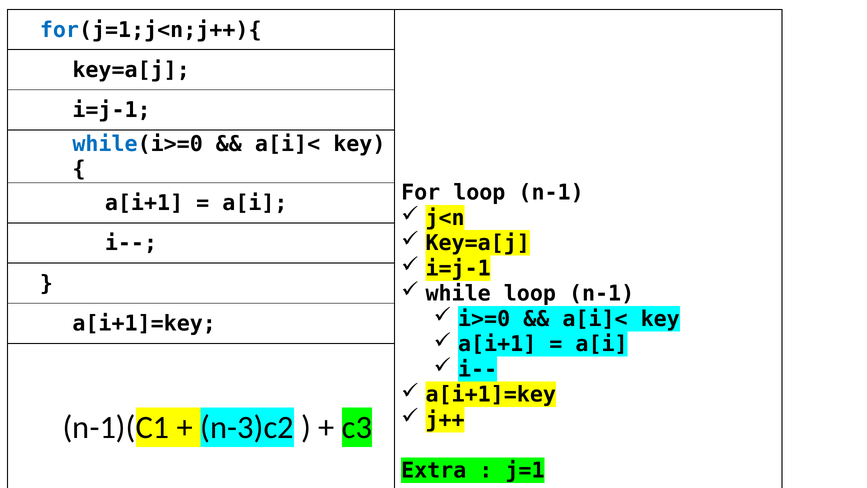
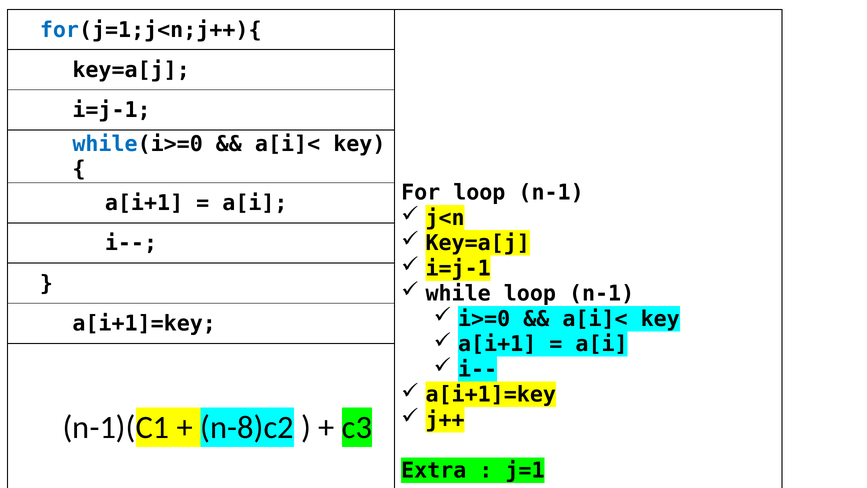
n-3)c2: n-3)c2 -> n-8)c2 (247, 427)
